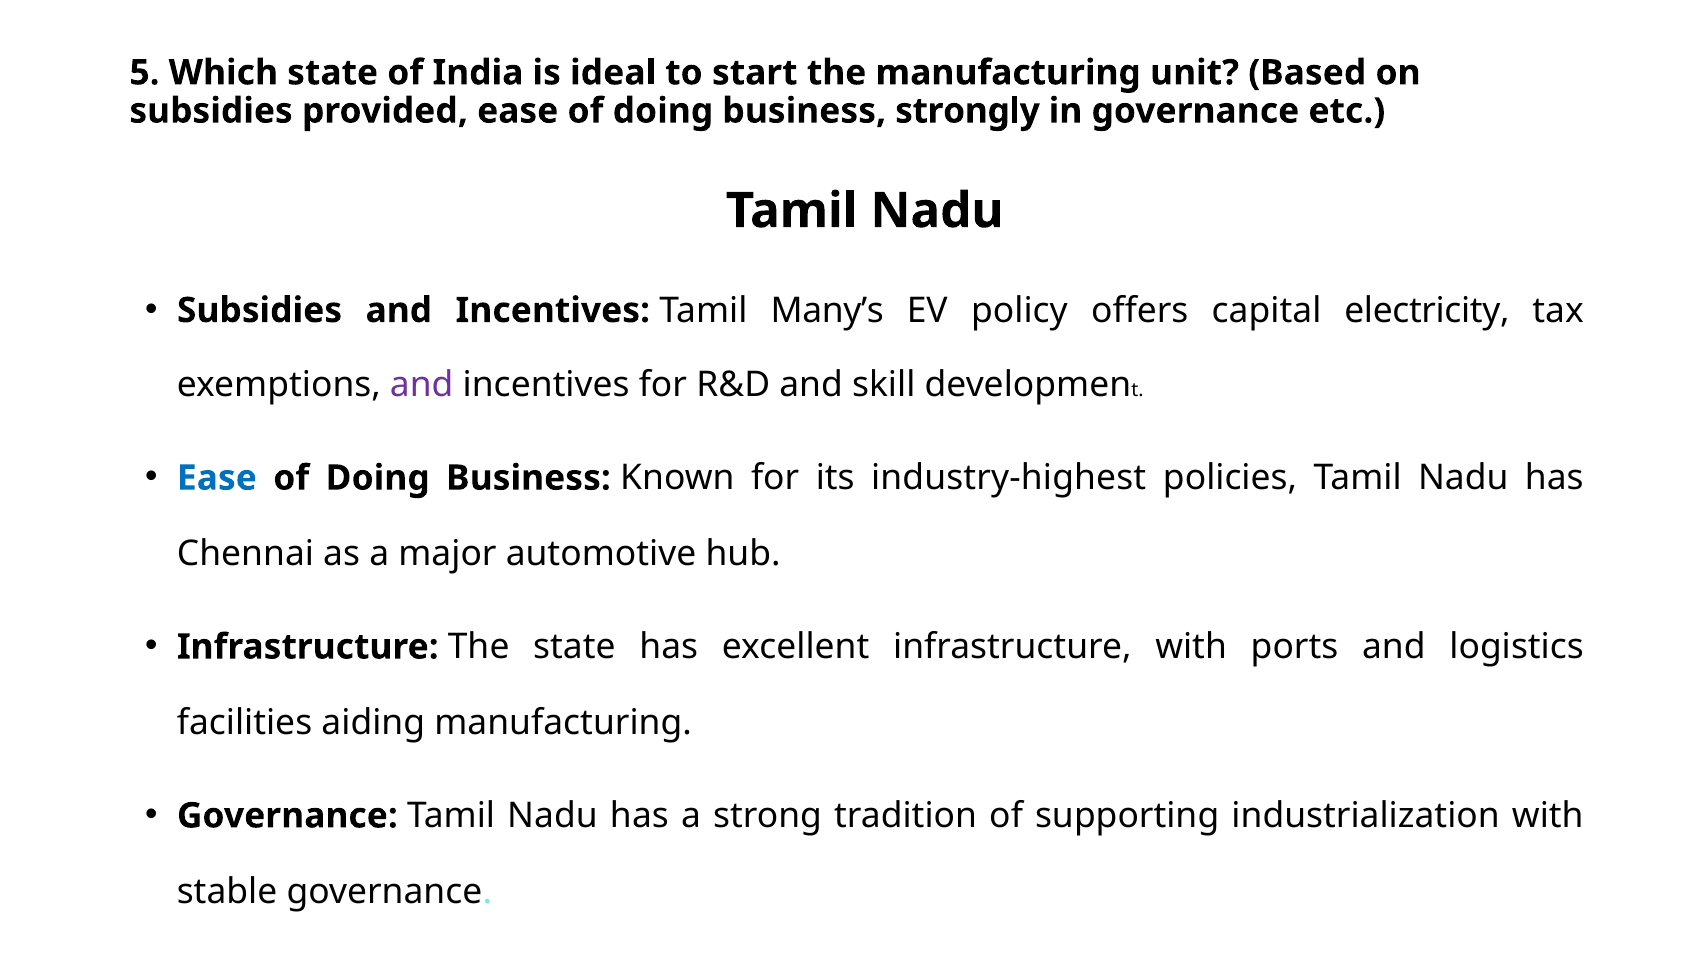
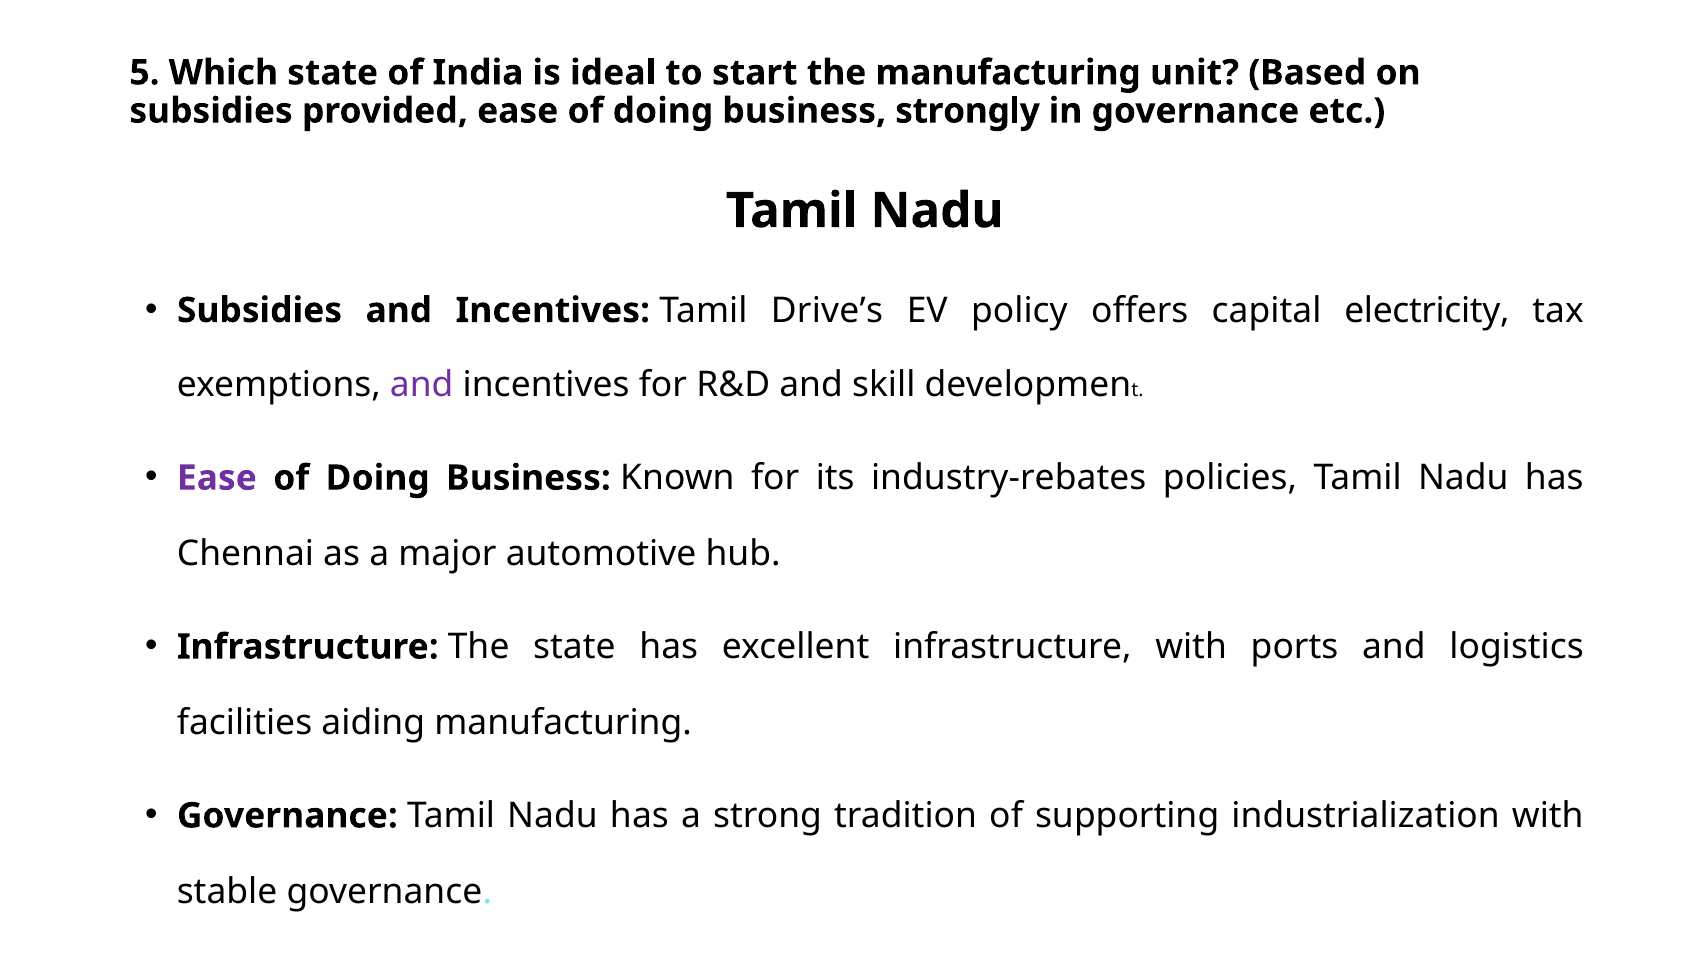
Many’s: Many’s -> Drive’s (827, 310)
Ease colour: blue -> purple (217, 478)
industry-highest: industry-highest -> industry-rebates (1009, 478)
